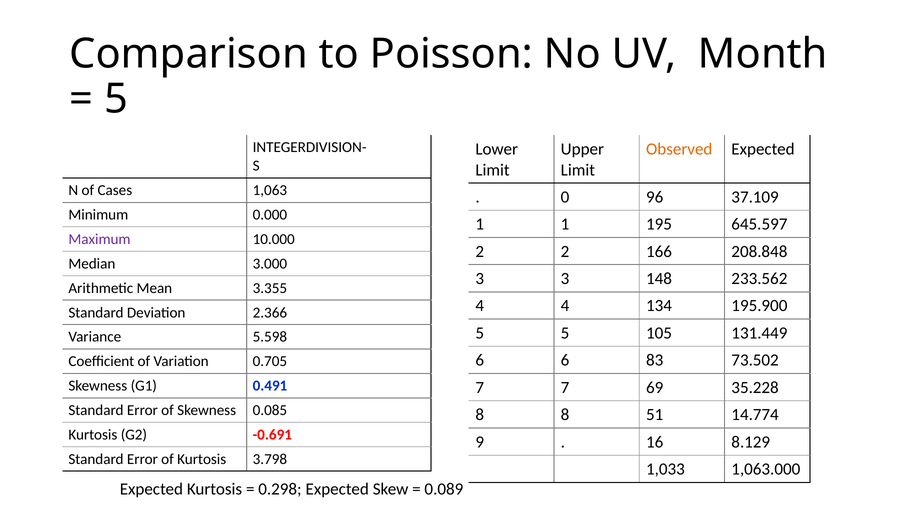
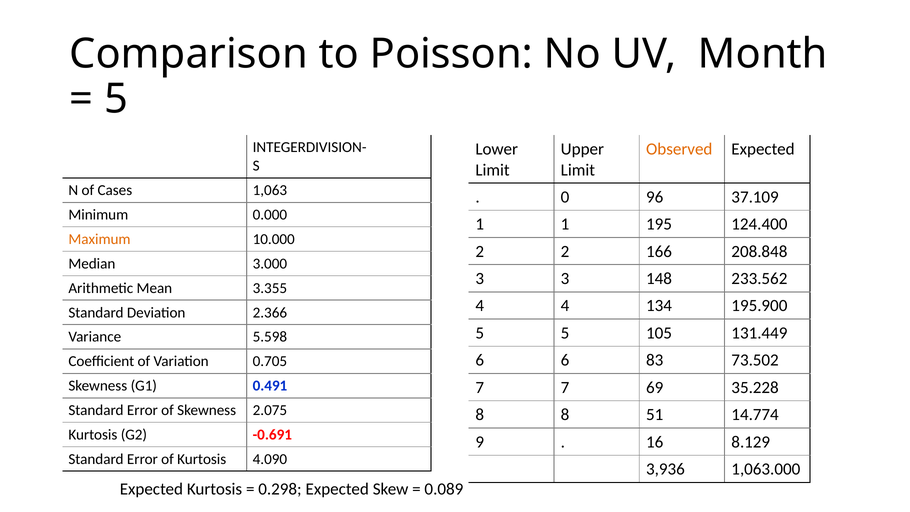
645.597: 645.597 -> 124.400 (759, 224)
Maximum colour: purple -> orange (100, 239)
0.085: 0.085 -> 2.075 (270, 410)
3.798: 3.798 -> 4.090 (270, 459)
1,033: 1,033 -> 3,936 (665, 469)
